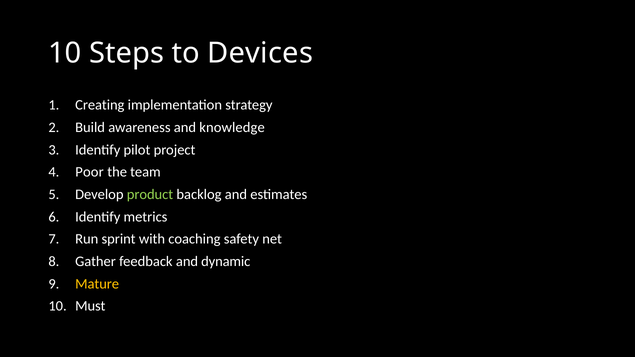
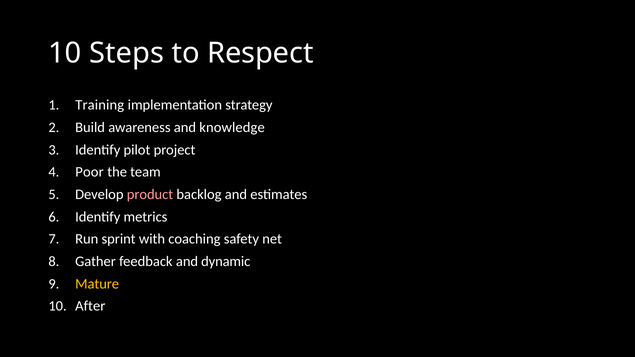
Devices: Devices -> Respect (260, 53)
Creating: Creating -> Training (100, 105)
product colour: light green -> pink (150, 195)
Must: Must -> After (90, 306)
